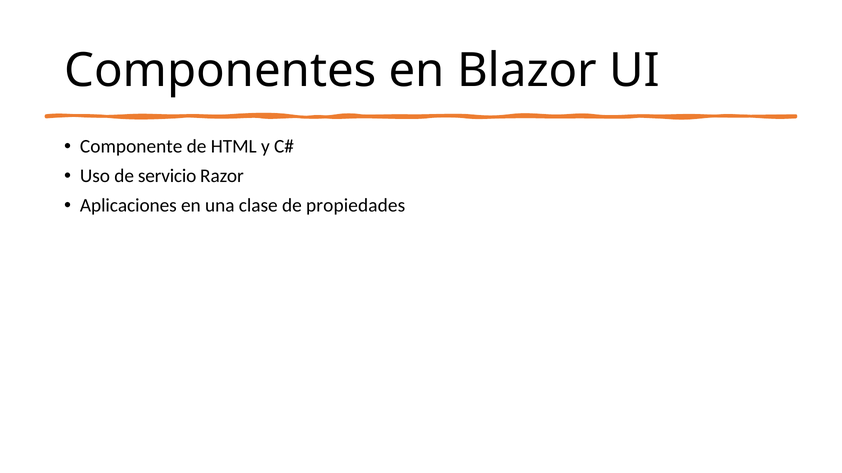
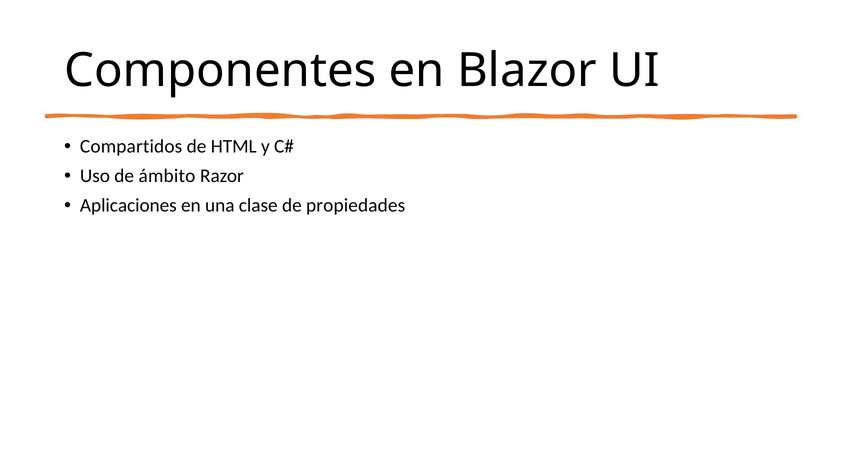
Componente: Componente -> Compartidos (131, 147)
servicio: servicio -> ámbito (167, 176)
